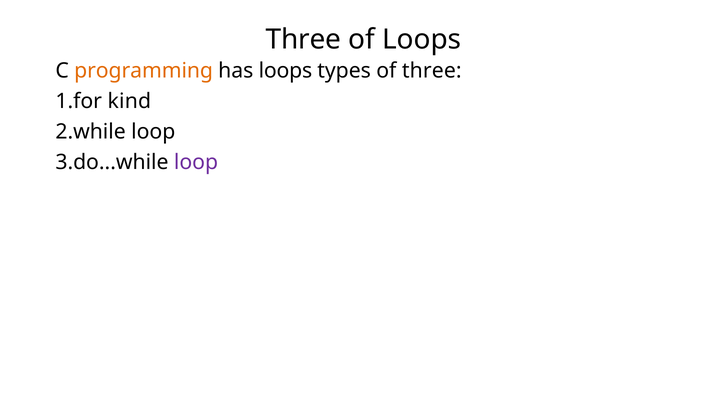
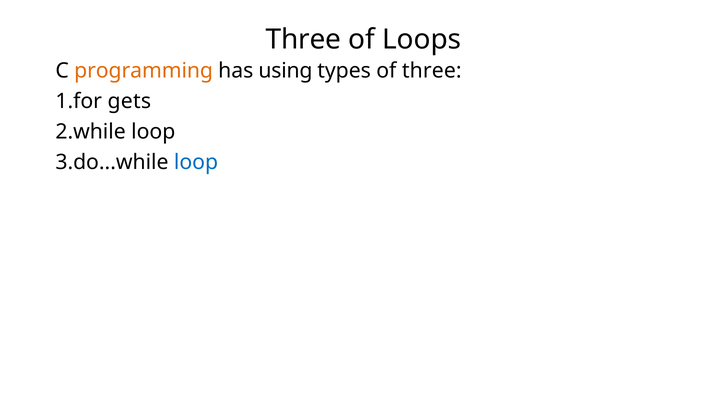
has loops: loops -> using (285, 71)
kind: kind -> gets (129, 101)
loop colour: purple -> blue (196, 162)
